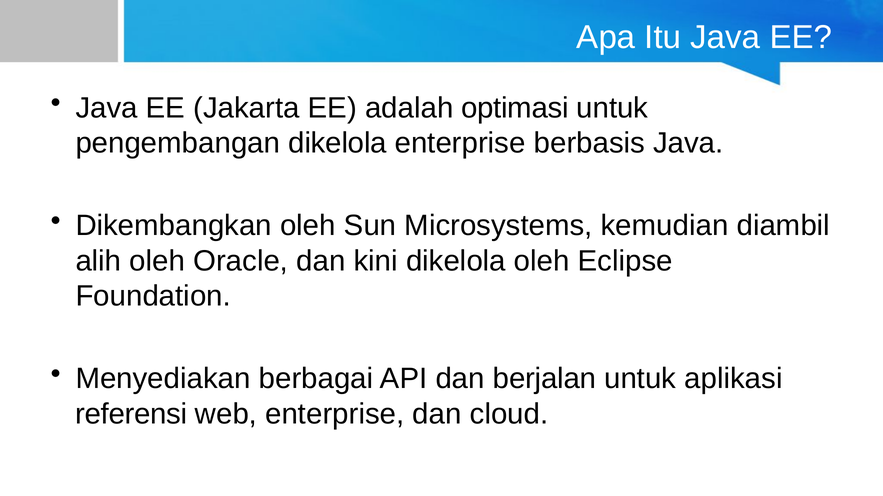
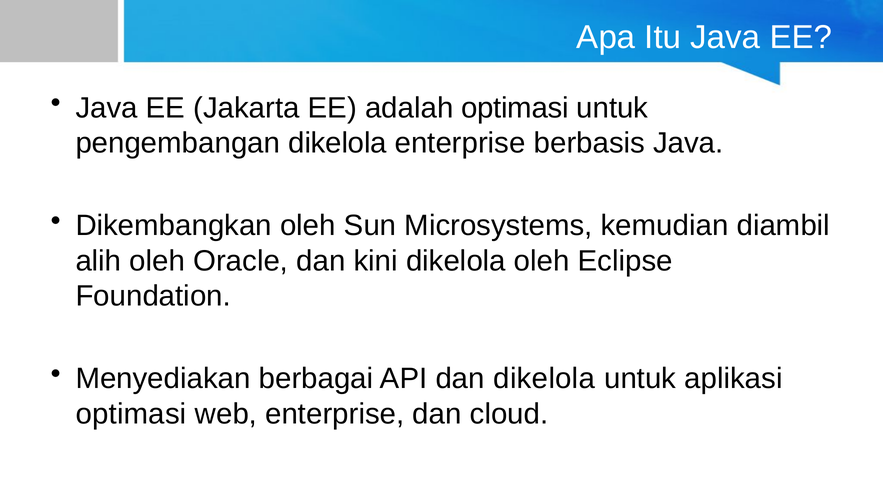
dan berjalan: berjalan -> dikelola (544, 379)
referensi: referensi -> optimasi (131, 414)
